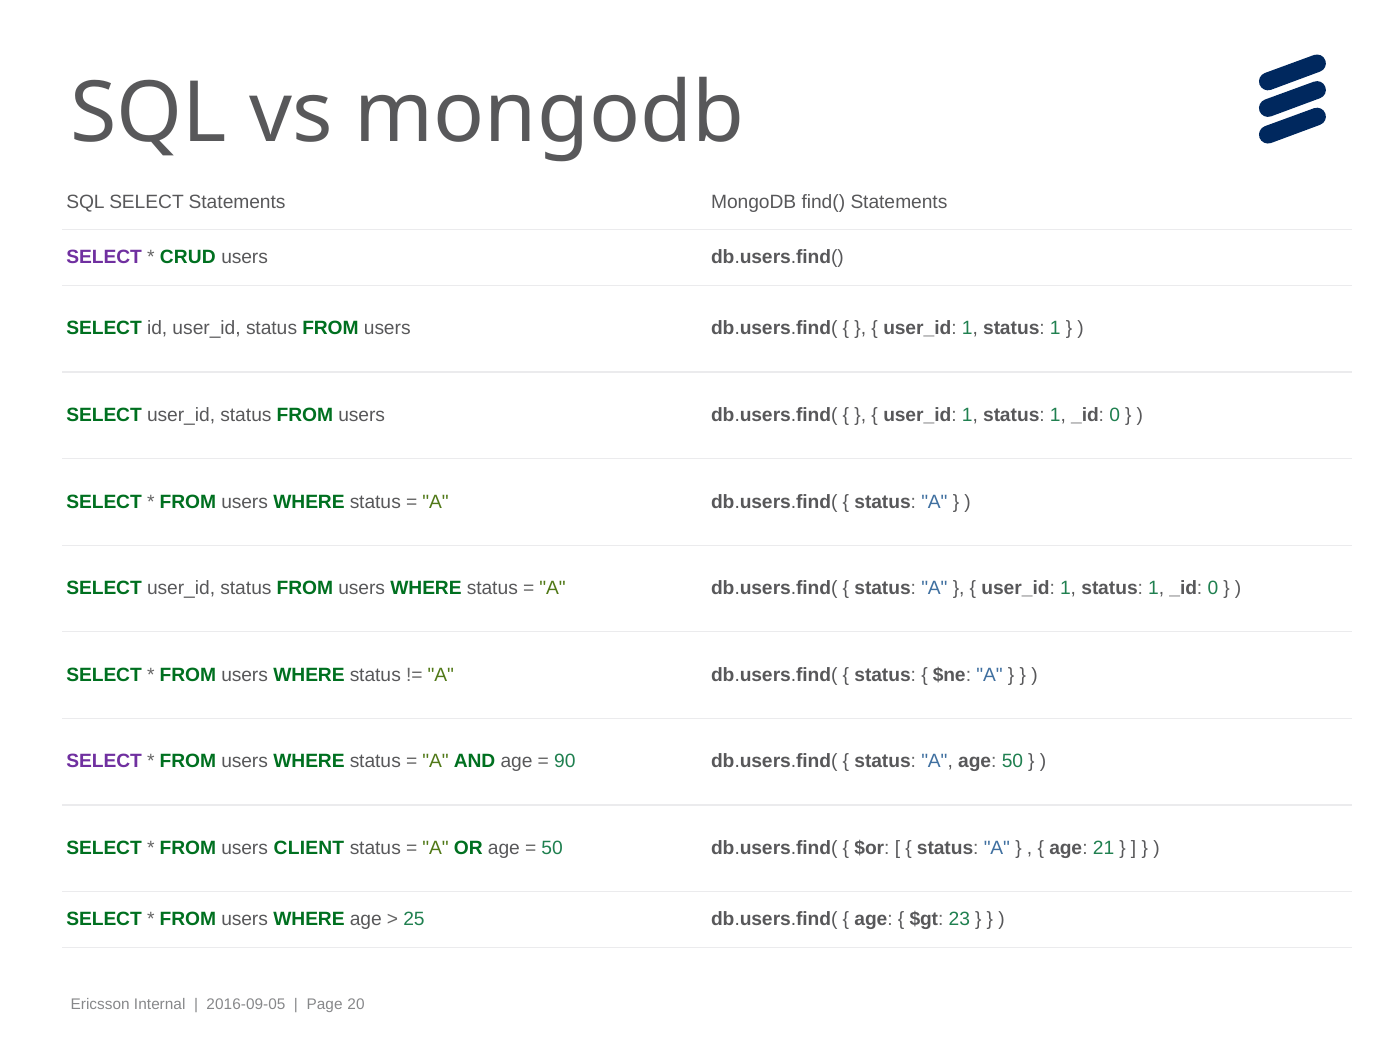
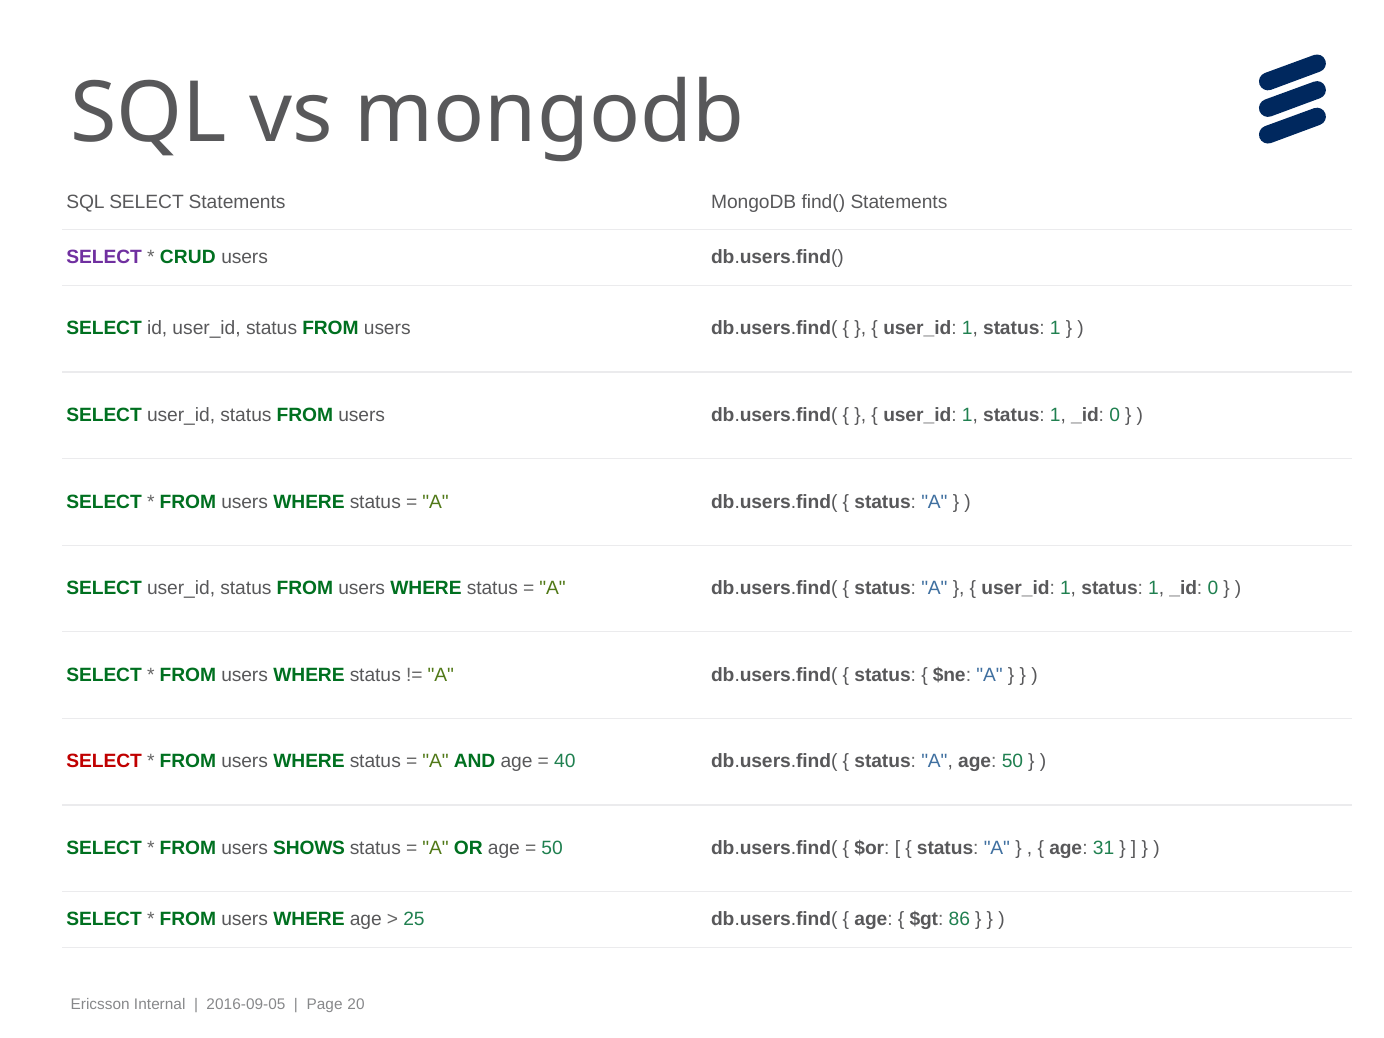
SELECT colour: purple -> red (104, 761)
90: 90 -> 40 (565, 761)
CLIENT: CLIENT -> SHOWS (309, 848)
21: 21 -> 31 (1104, 848)
23: 23 -> 86 (959, 919)
